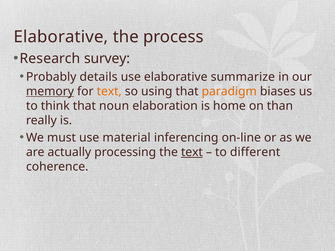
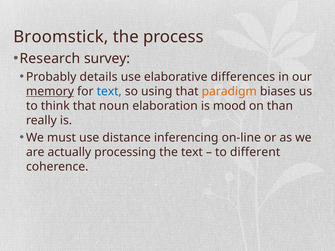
Elaborative: Elaborative -> Broomstick (61, 37)
summarize: summarize -> differences (243, 77)
text colour: orange -> blue (109, 91)
home: home -> mood (229, 106)
material: material -> distance (127, 138)
text underline: present -> none (192, 152)
